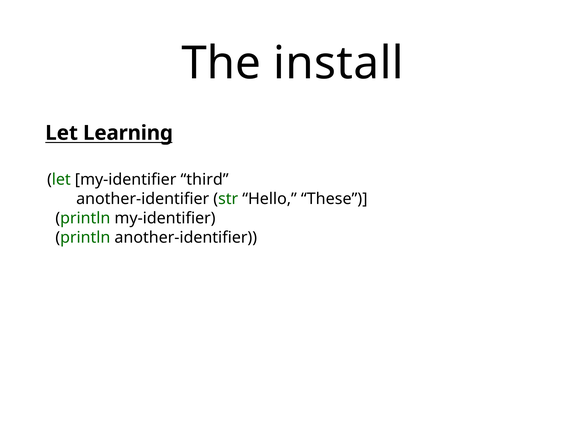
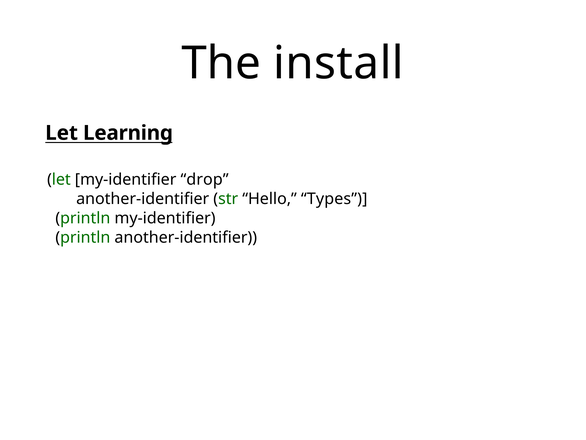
third: third -> drop (205, 179)
These: These -> Types (334, 199)
